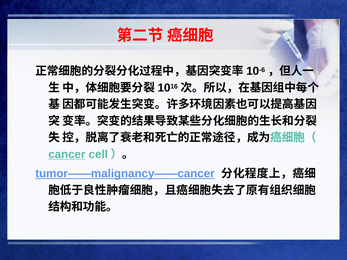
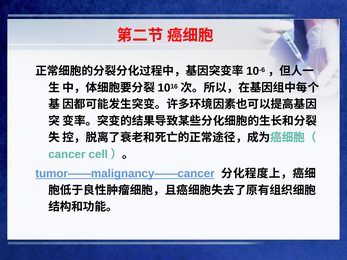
cancer underline: present -> none (67, 154)
